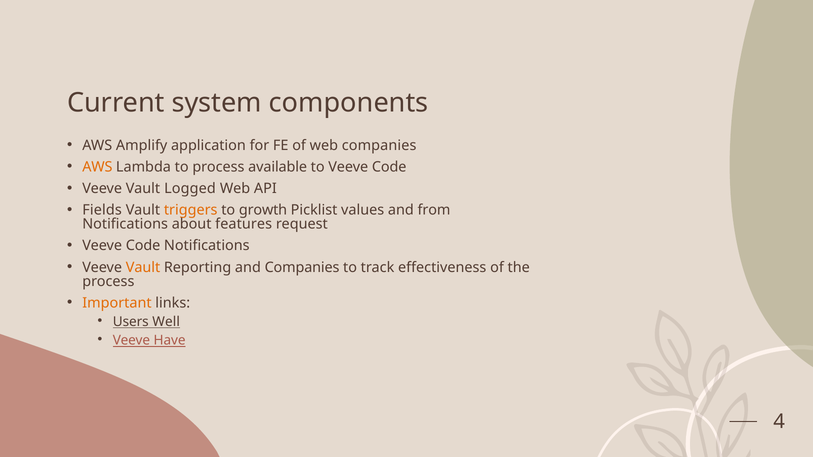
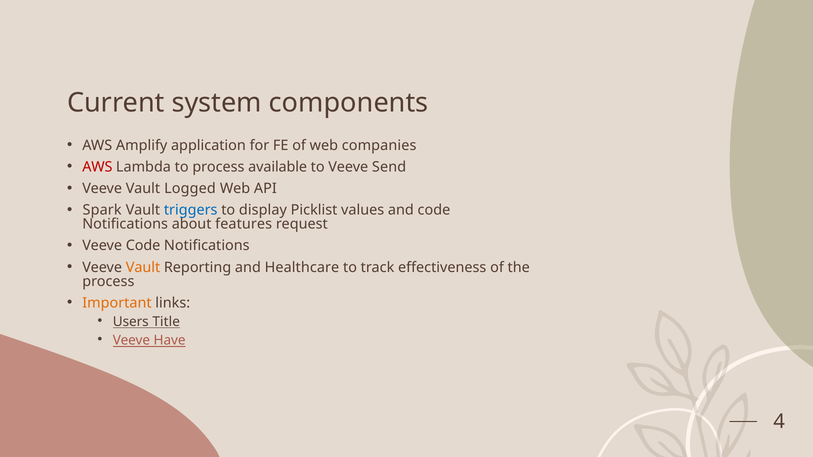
AWS colour: orange -> red (97, 167)
to Veeve Code: Code -> Send (389, 167)
Fields: Fields -> Spark (102, 210)
triggers colour: orange -> blue (191, 210)
growth: growth -> display (263, 210)
and from: from -> code (434, 210)
and Companies: Companies -> Healthcare (302, 267)
Well: Well -> Title (166, 322)
